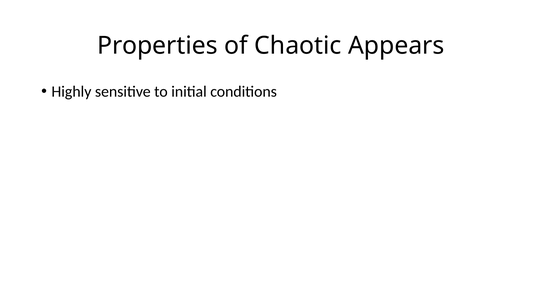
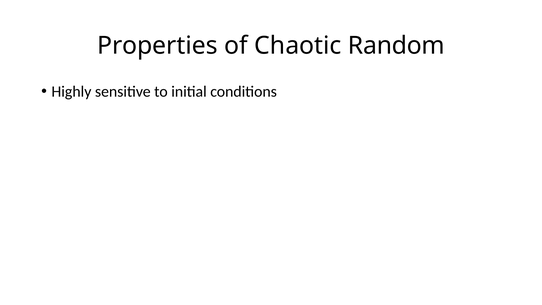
Appears: Appears -> Random (396, 46)
